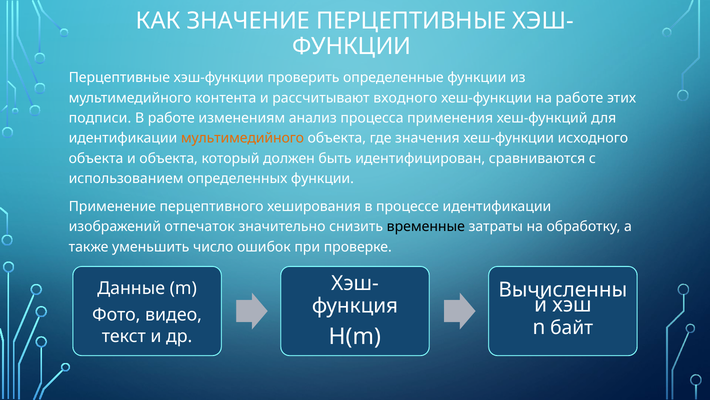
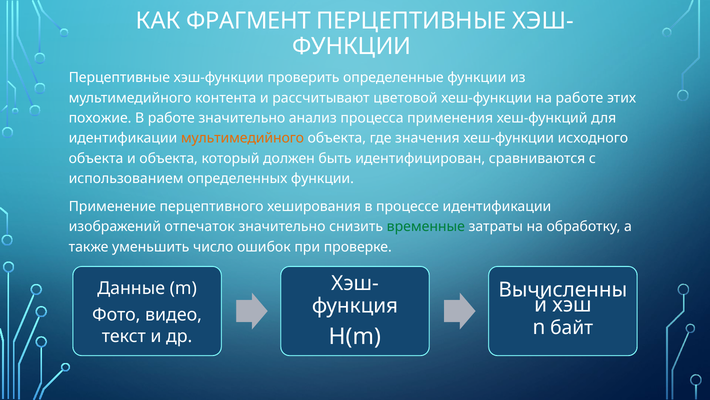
ЗНАЧЕНИЕ: ЗНАЧЕНИЕ -> ФРАГМЕНТ (248, 21)
входного: входного -> цветовой (405, 98)
подписи: подписи -> похожие (100, 118)
работе изменениям: изменениям -> значительно (242, 118)
временные colour: black -> green (426, 226)
